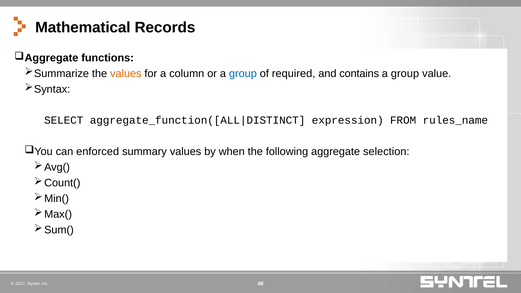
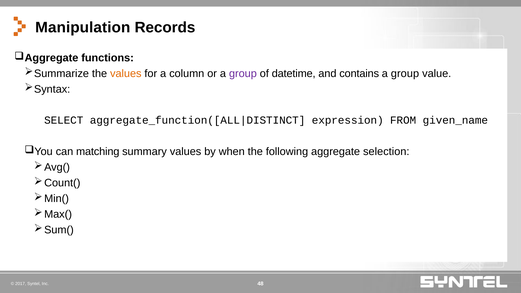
Mathematical: Mathematical -> Manipulation (83, 28)
group colour: blue -> purple (243, 74)
required: required -> datetime (294, 74)
rules_name: rules_name -> given_name (455, 120)
enforced: enforced -> matching (98, 152)
